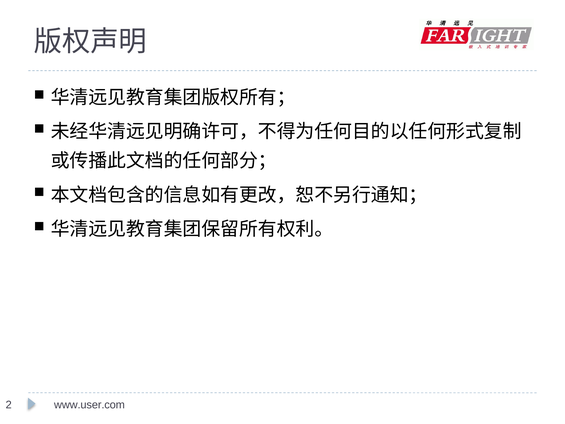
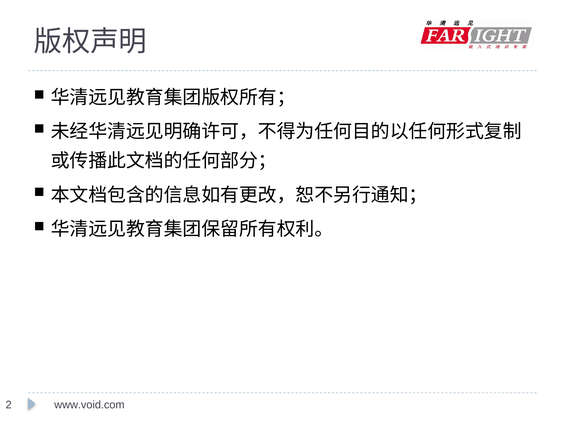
www.user.com: www.user.com -> www.void.com (89, 405)
